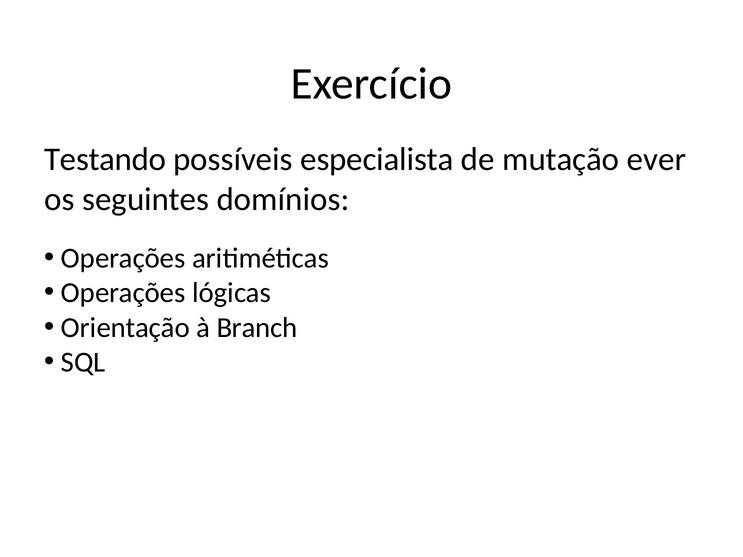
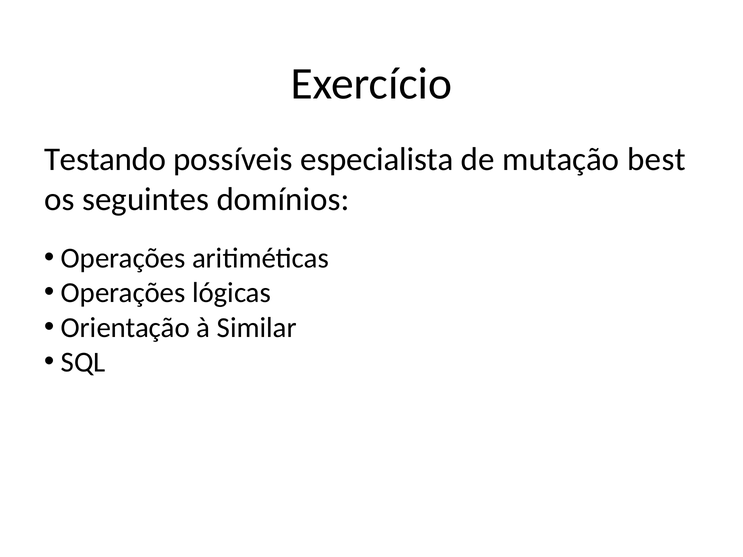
ever: ever -> best (657, 160)
Branch: Branch -> Similar (257, 328)
